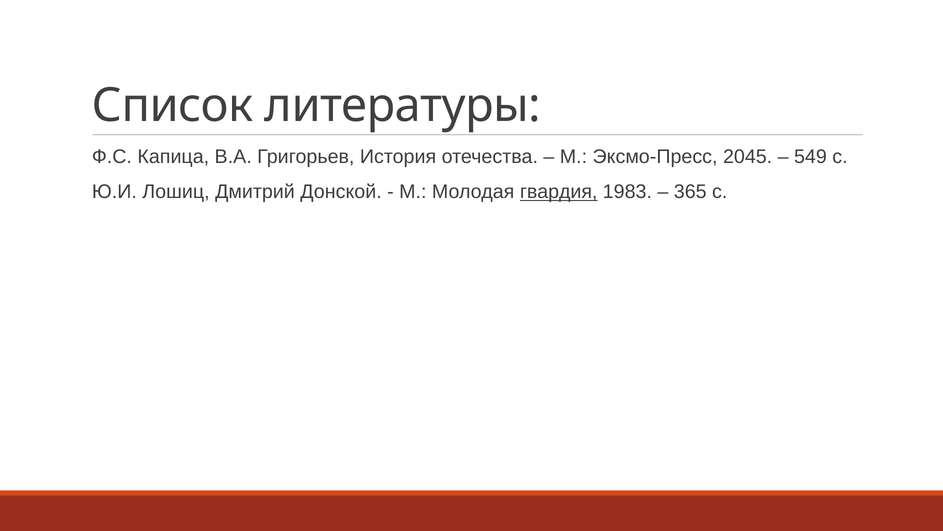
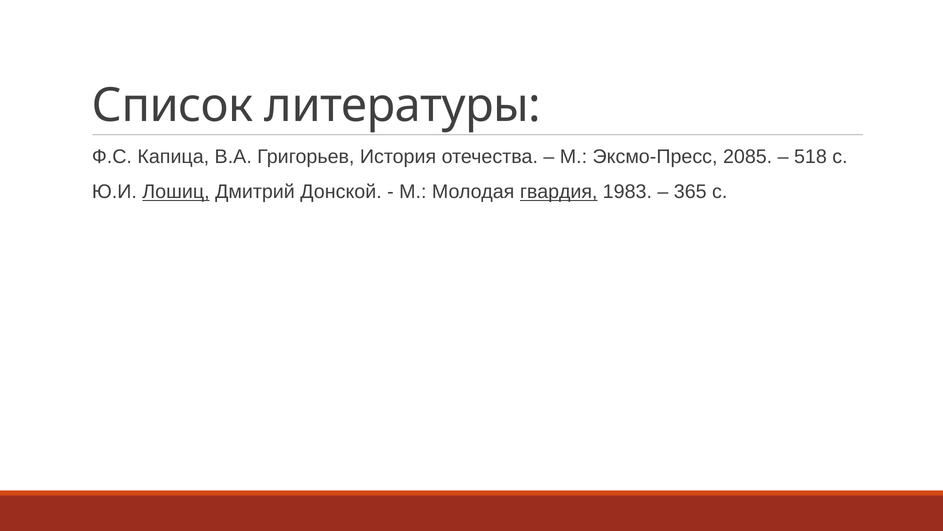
2045: 2045 -> 2085 (748, 157)
549: 549 -> 518 (810, 157)
Лошиц underline: none -> present (176, 192)
